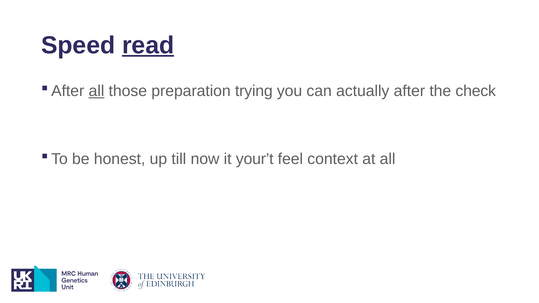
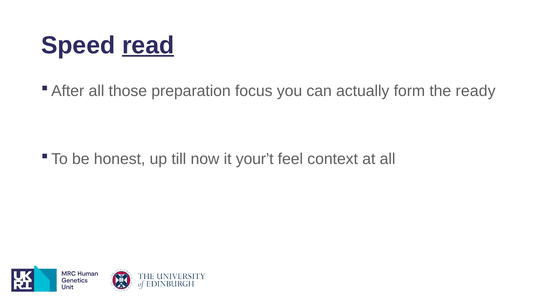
all underline: present -> none (96, 91)
trying: trying -> focus (254, 91)
after: after -> form (409, 91)
check: check -> ready (476, 91)
